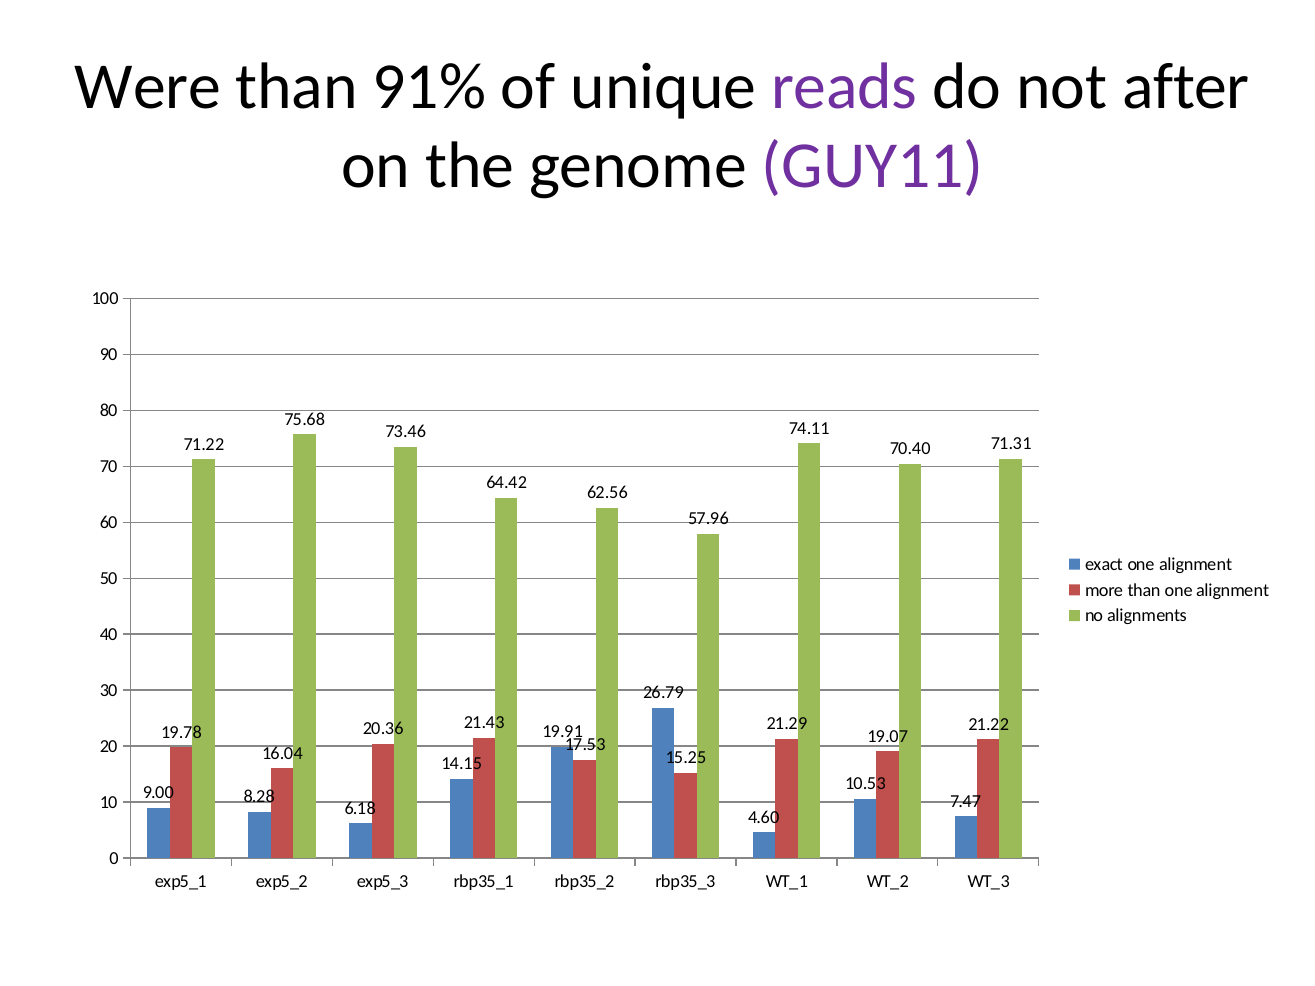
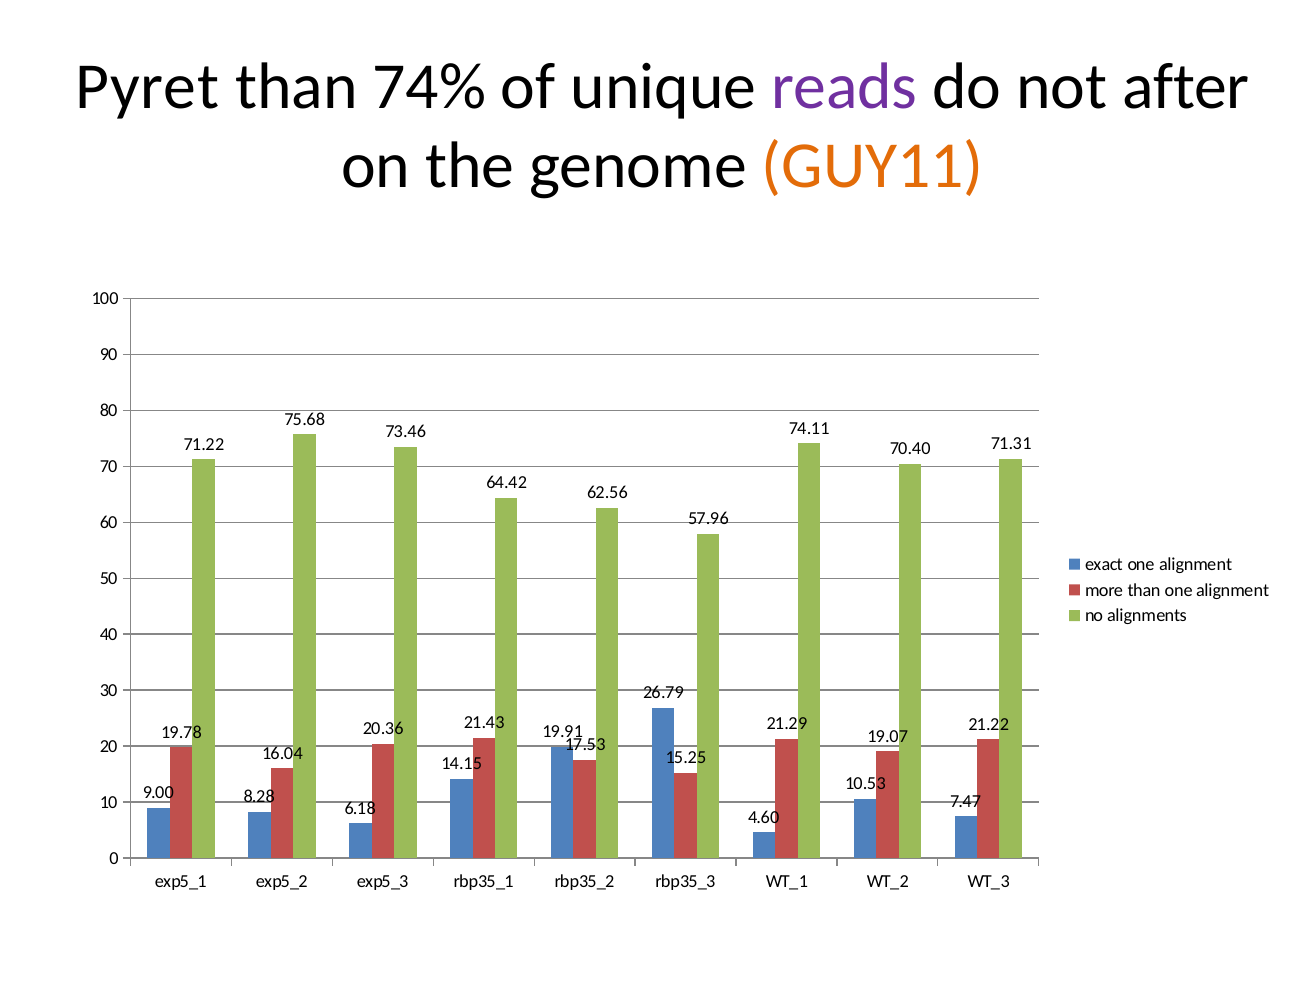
Were: Were -> Pyret (147, 87)
91%: 91% -> 74% (429, 87)
GUY11 colour: purple -> orange (873, 166)
